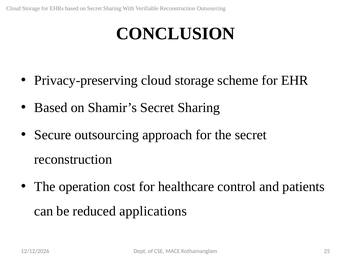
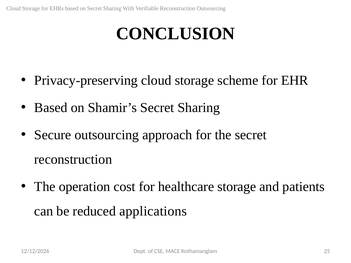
healthcare control: control -> storage (237, 187)
